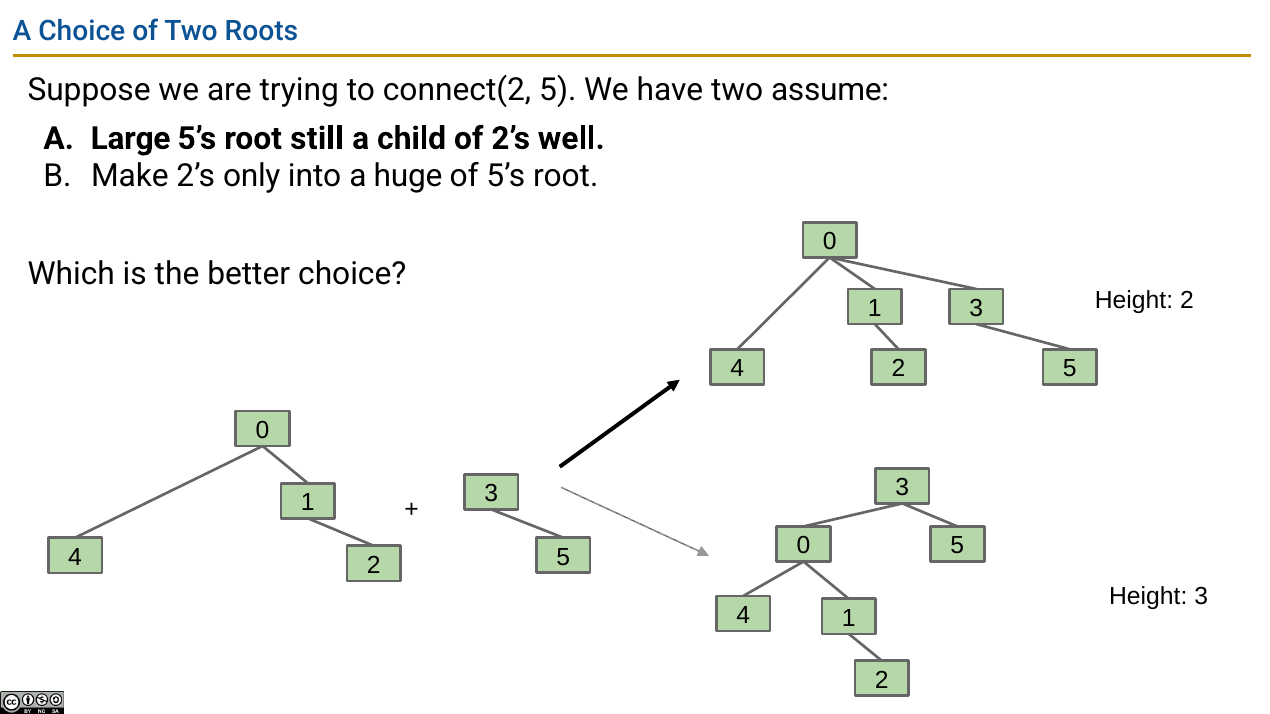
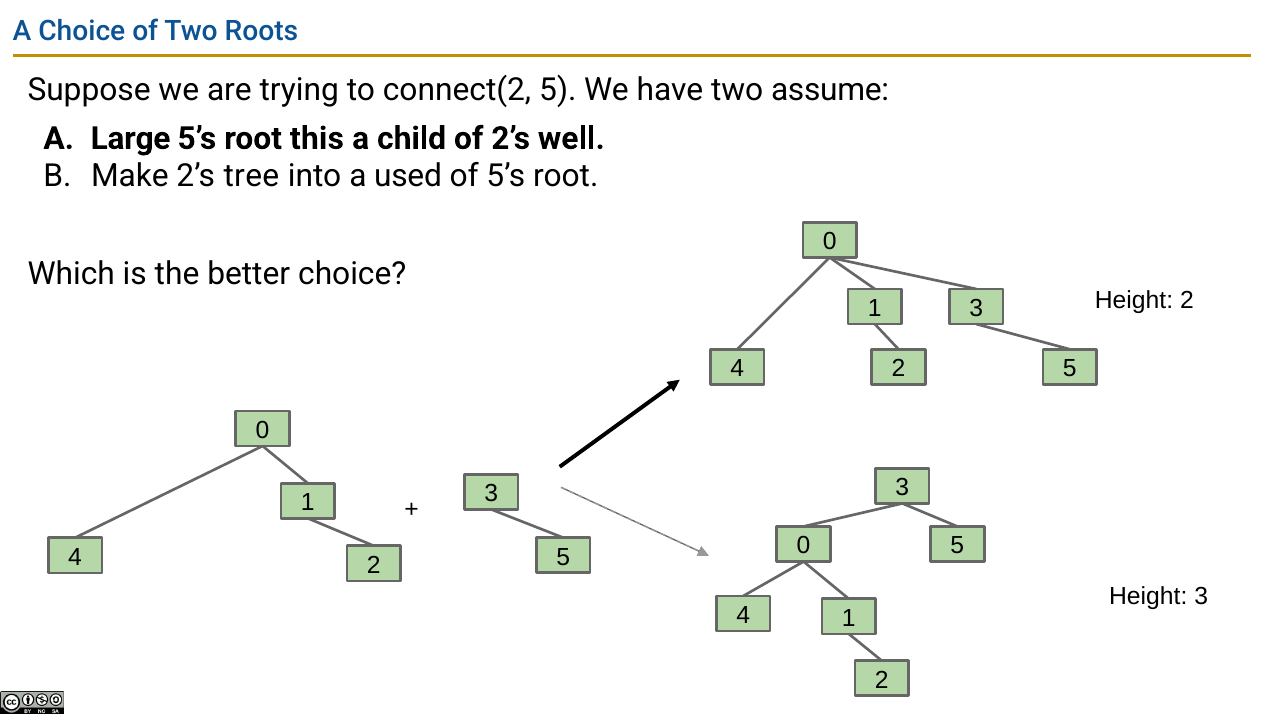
still: still -> this (317, 139)
only: only -> tree (251, 177)
huge: huge -> used (408, 177)
